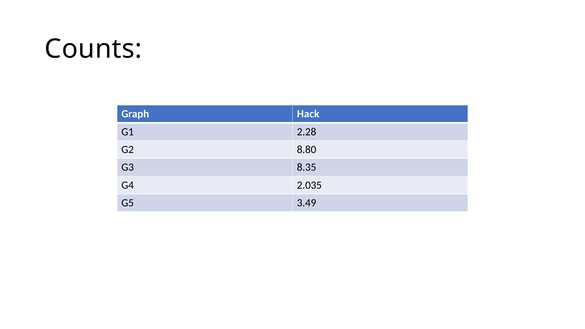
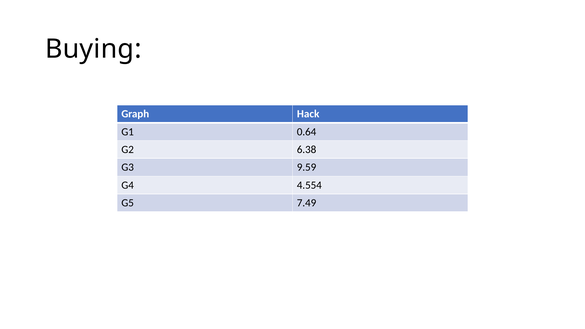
Counts: Counts -> Buying (93, 49)
2.28: 2.28 -> 0.64 (307, 132)
8.80: 8.80 -> 6.38 (307, 150)
8.35: 8.35 -> 9.59 (307, 167)
2.035: 2.035 -> 4.554 (309, 185)
3.49: 3.49 -> 7.49 (307, 203)
